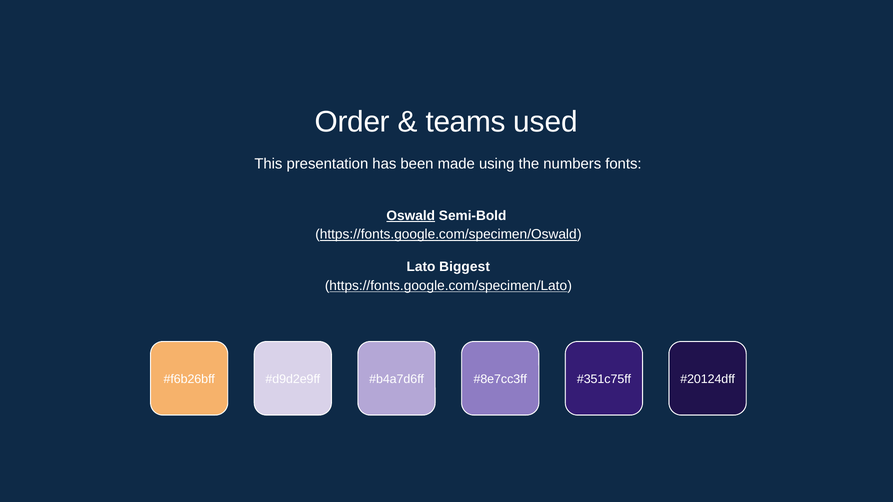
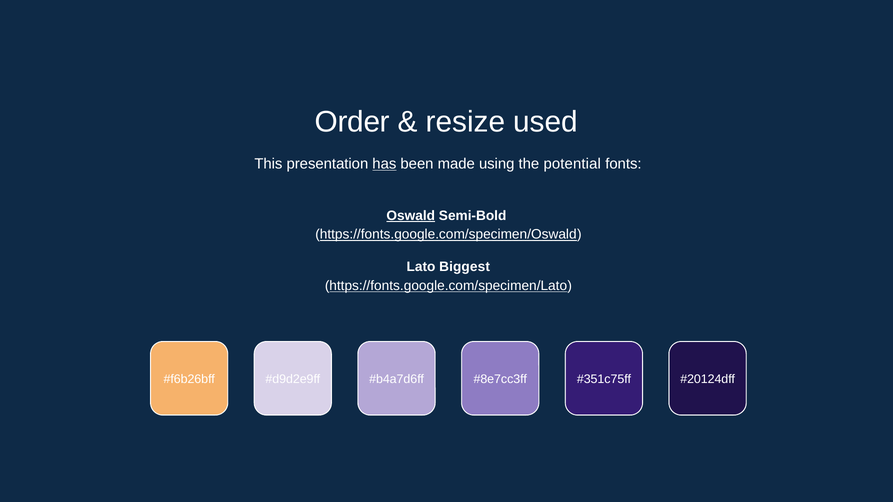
teams: teams -> resize (465, 122)
has underline: none -> present (384, 164)
numbers: numbers -> potential (572, 164)
